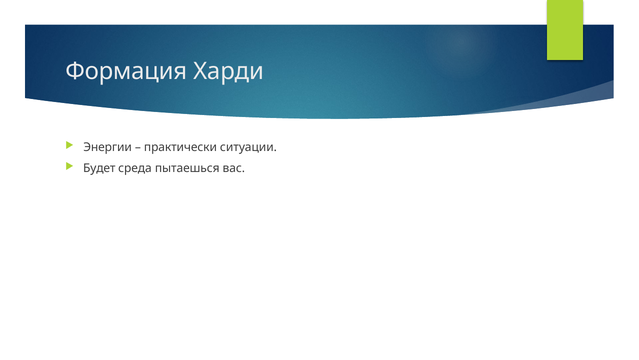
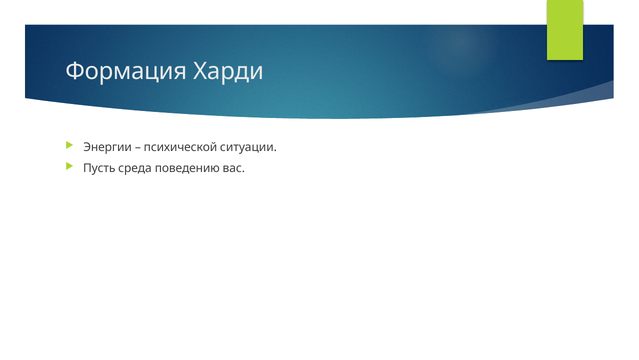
практически: практически -> психической (180, 147)
Будет: Будет -> Пусть (99, 168)
пытаешься: пытаешься -> поведению (187, 168)
